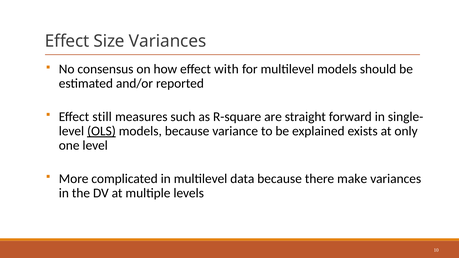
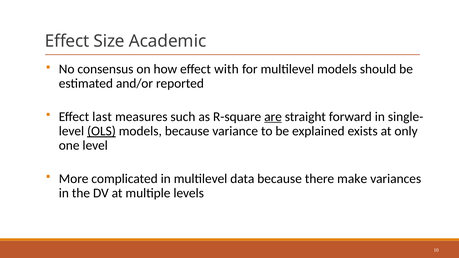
Size Variances: Variances -> Academic (168, 41)
still: still -> last (102, 117)
are underline: none -> present (273, 117)
